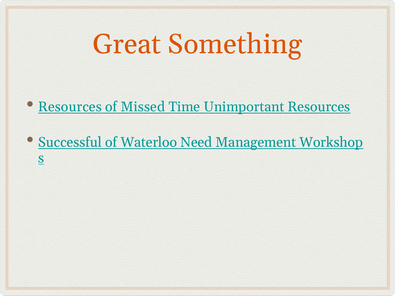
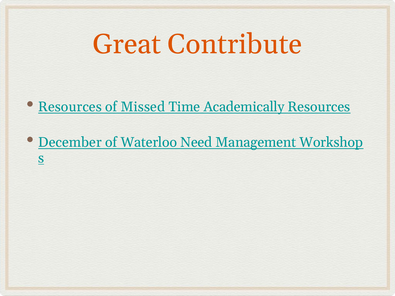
Something: Something -> Contribute (235, 44)
Unimportant: Unimportant -> Academically (244, 107)
Successful: Successful -> December (70, 142)
